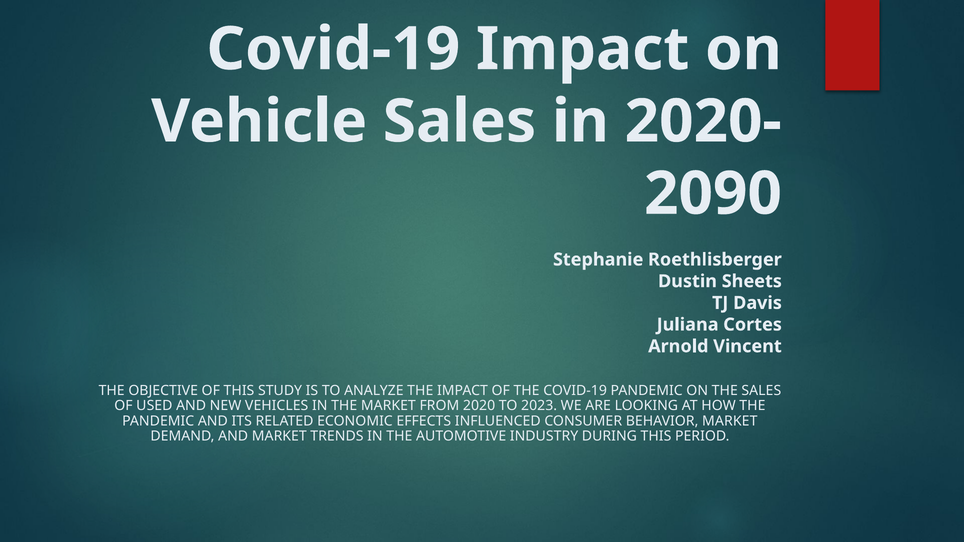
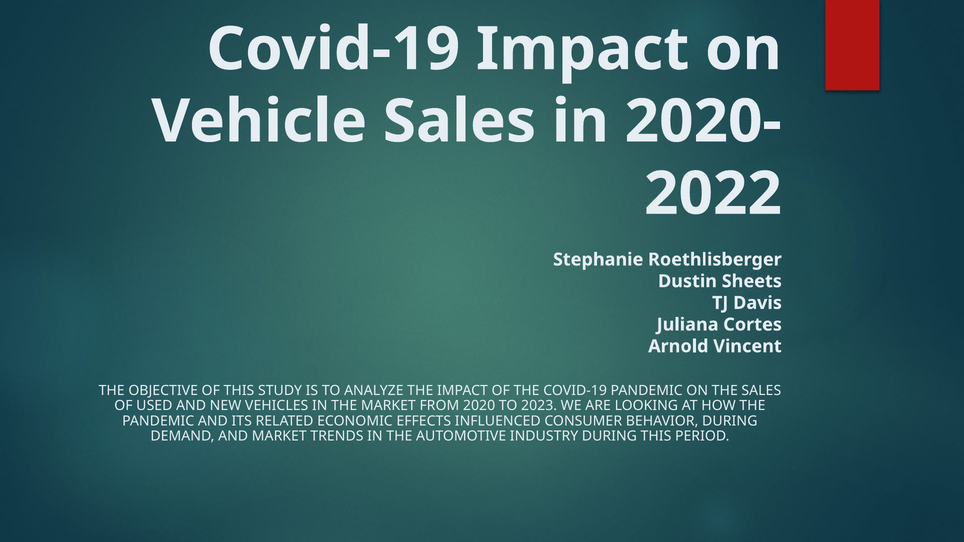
2090: 2090 -> 2022 (713, 194)
BEHAVIOR MARKET: MARKET -> DURING (730, 421)
